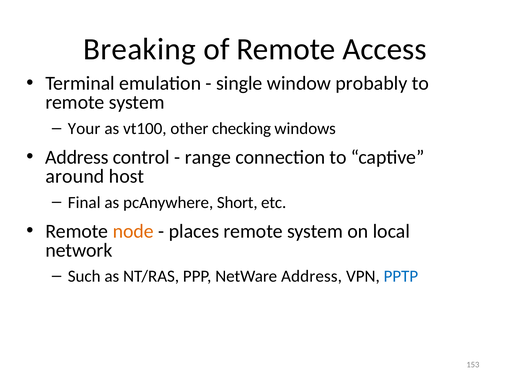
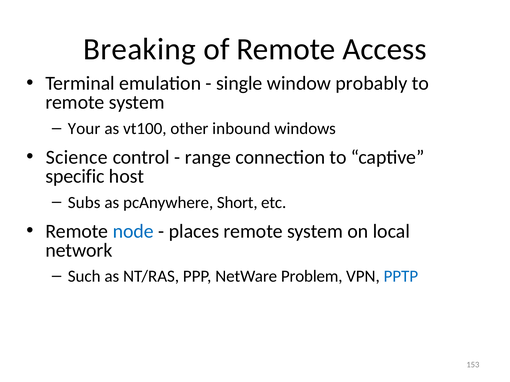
checking: checking -> inbound (241, 129)
Address: Address -> Science (77, 157)
around: around -> specific (75, 177)
Final: Final -> Subs (84, 203)
node colour: orange -> blue (133, 231)
NetWare Address: Address -> Problem (312, 277)
